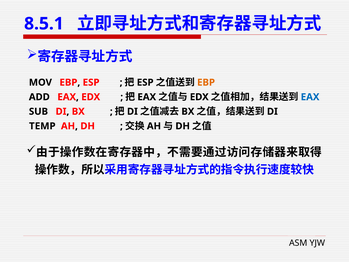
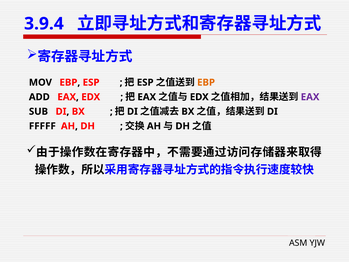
8.5.1: 8.5.1 -> 3.9.4 (44, 24)
EAX colour: blue -> purple (310, 97)
TEMP: TEMP -> FFFFF (42, 126)
